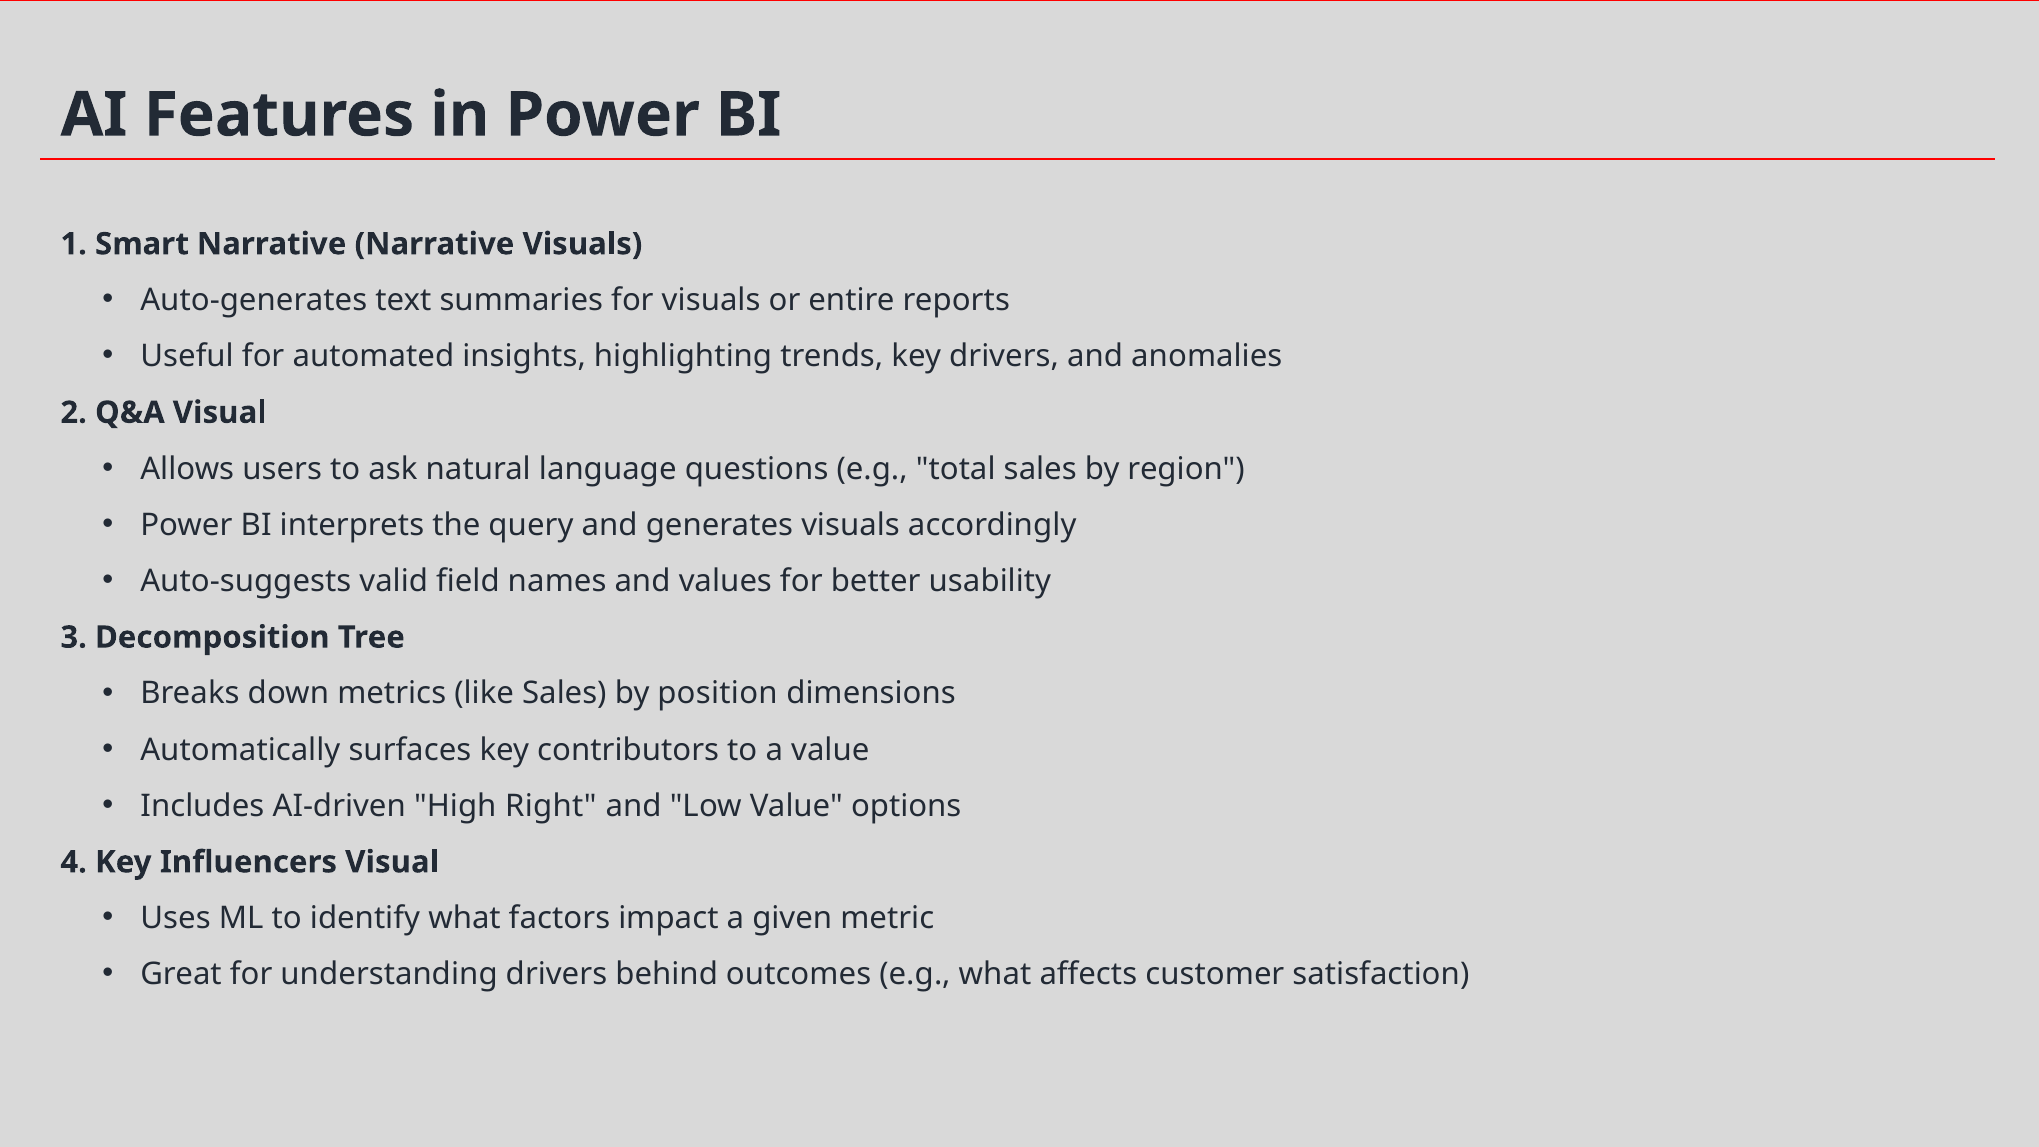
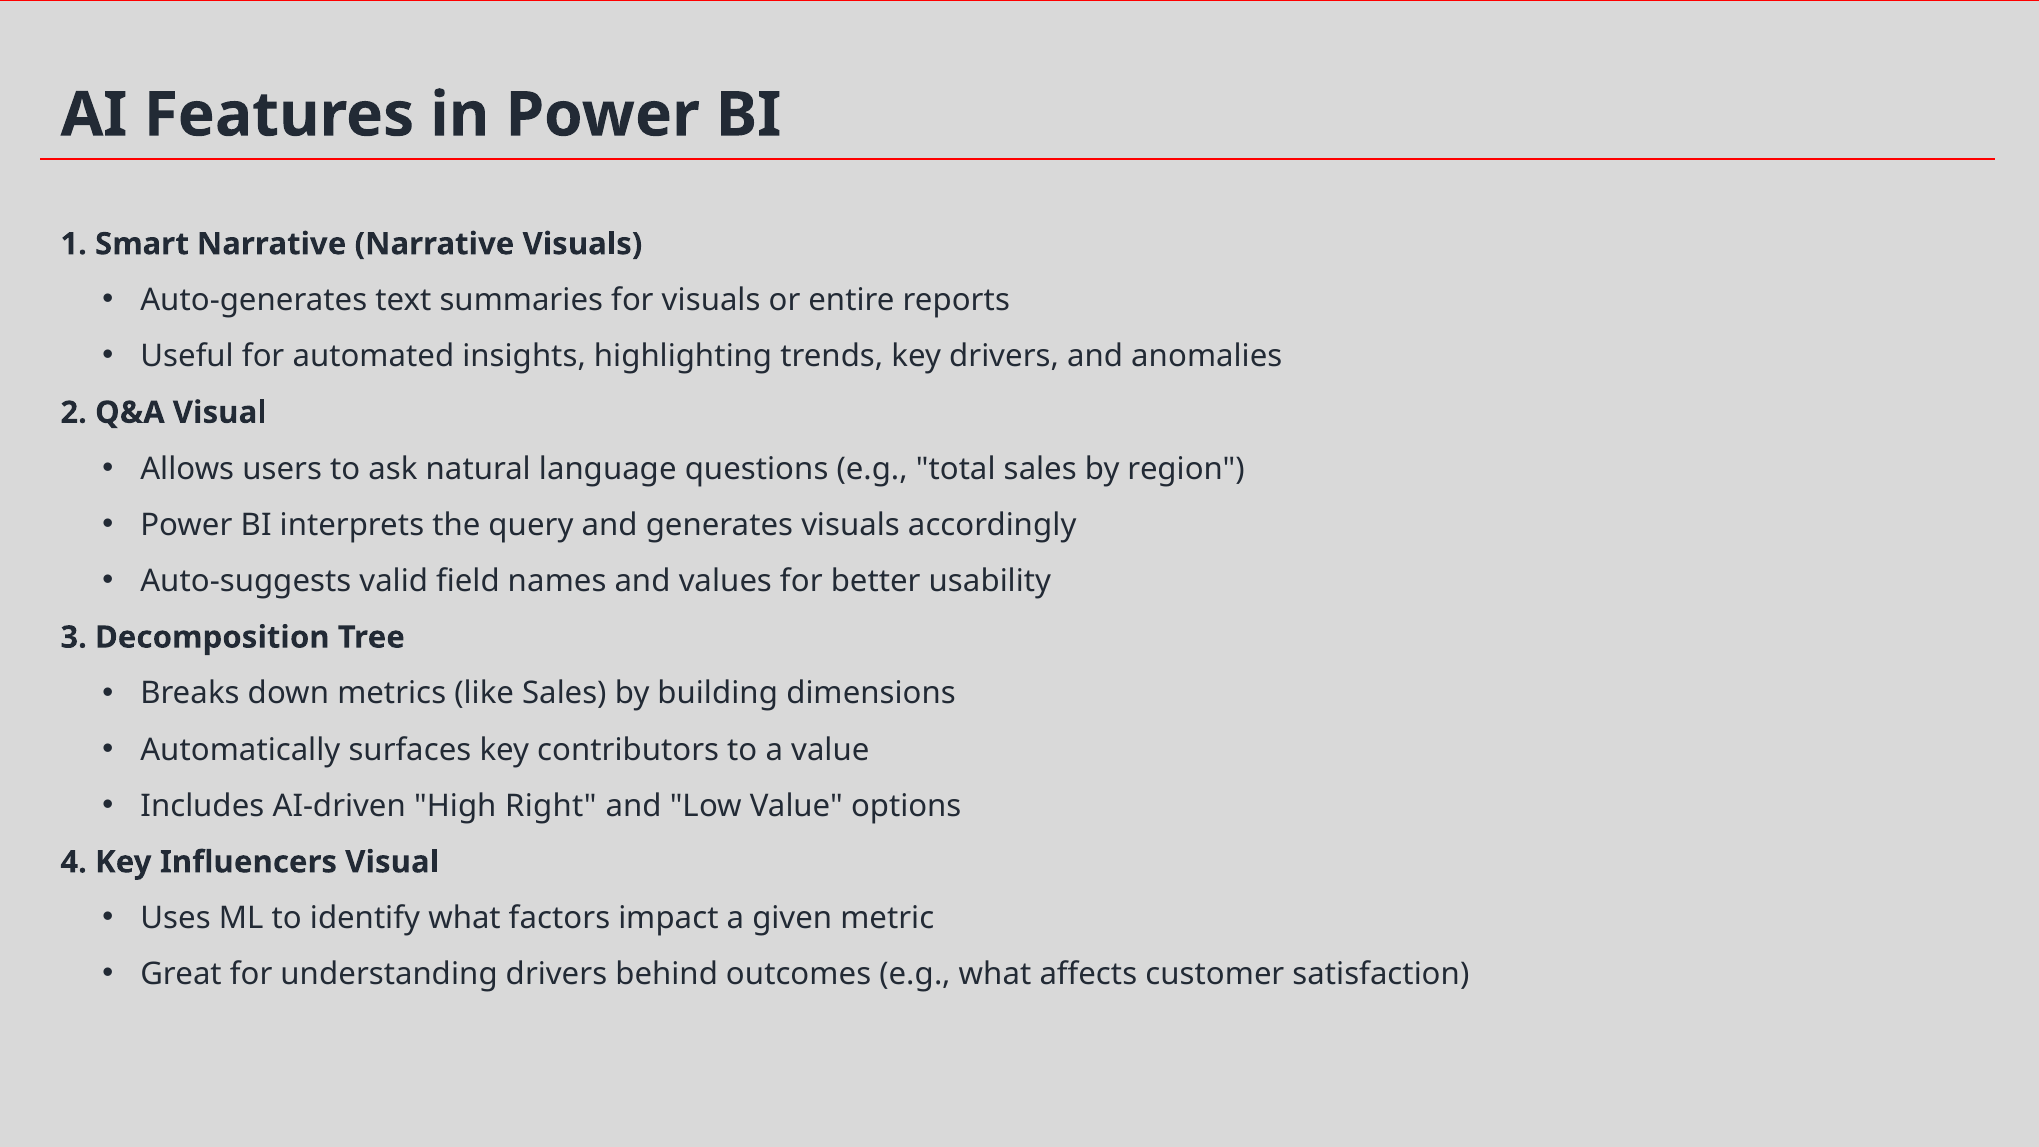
position: position -> building (718, 694)
